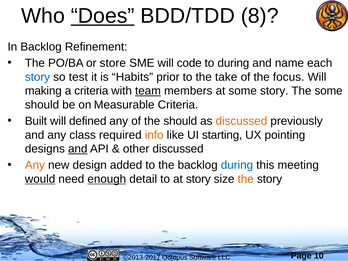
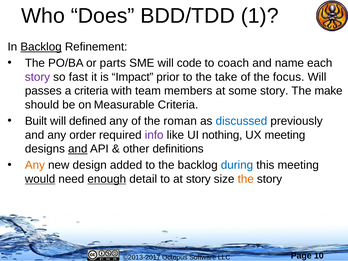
Does underline: present -> none (103, 16)
8: 8 -> 1 (260, 16)
Backlog underline: none -> present (41, 47)
store: store -> parts (113, 63)
to during: during -> coach (233, 63)
story colour: blue -> purple (37, 77)
test: test -> fast (78, 77)
Habits: Habits -> Impact (133, 77)
making: making -> passes (43, 91)
team underline: present -> none (148, 91)
The some: some -> make (329, 91)
the should: should -> roman (180, 121)
discussed colour: orange -> blue (241, 121)
class: class -> order (83, 135)
info colour: orange -> purple (154, 135)
starting: starting -> nothing (222, 135)
UX pointing: pointing -> meeting (285, 135)
other discussed: discussed -> definitions (178, 149)
